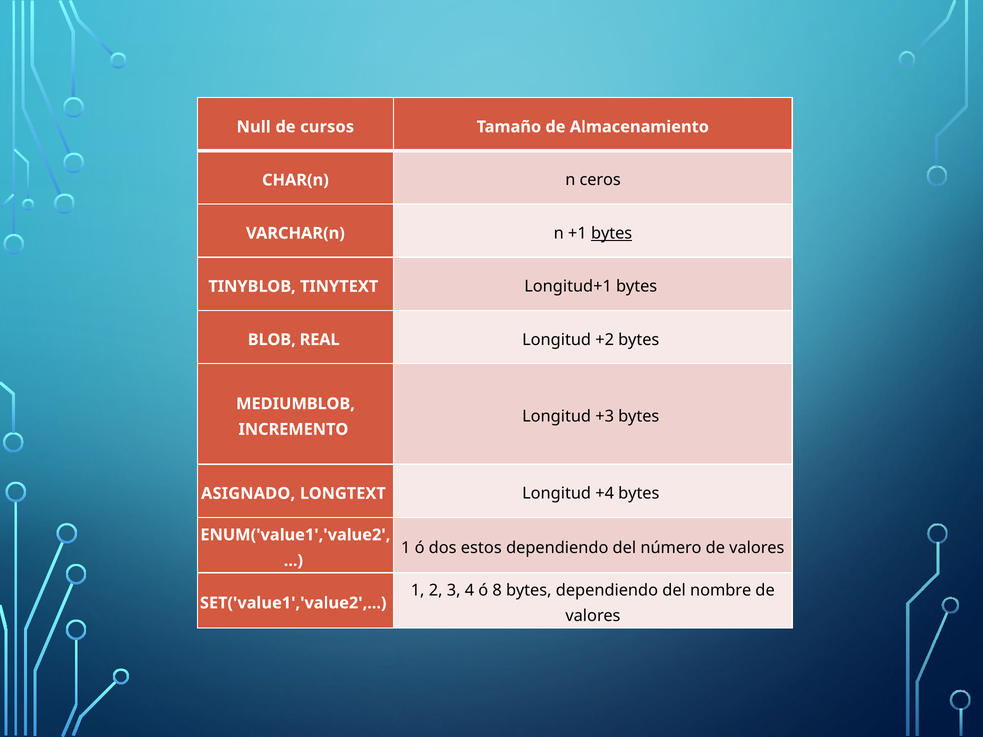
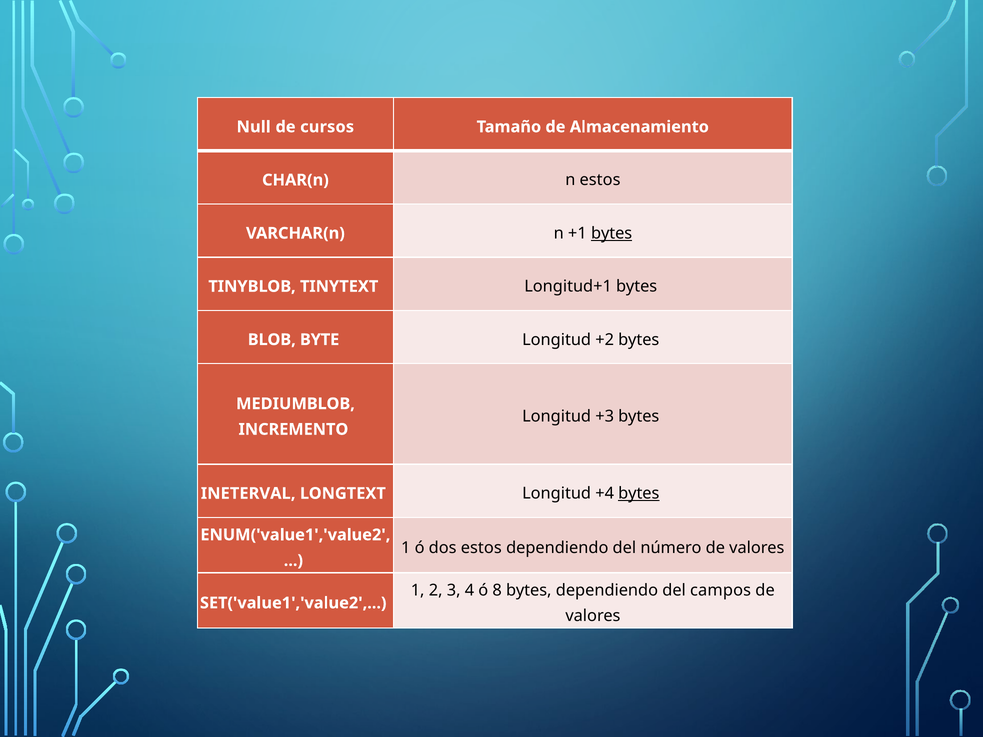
n ceros: ceros -> estos (600, 180)
REAL: REAL -> BYTE (320, 340)
ASIGNADO: ASIGNADO -> INETERVAL (248, 494)
bytes underline: none -> present (639, 494)
nombre: nombre -> campos (721, 590)
